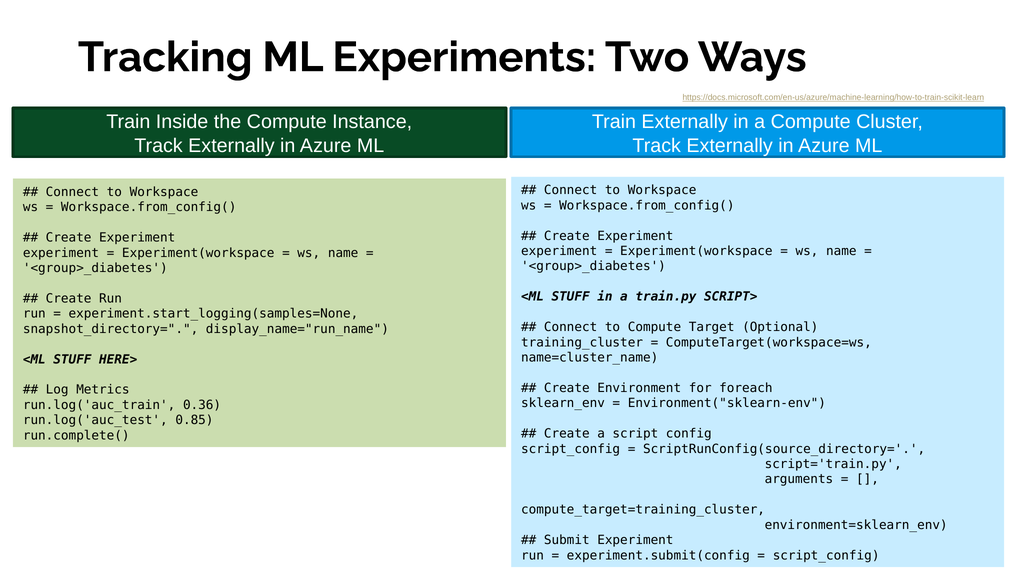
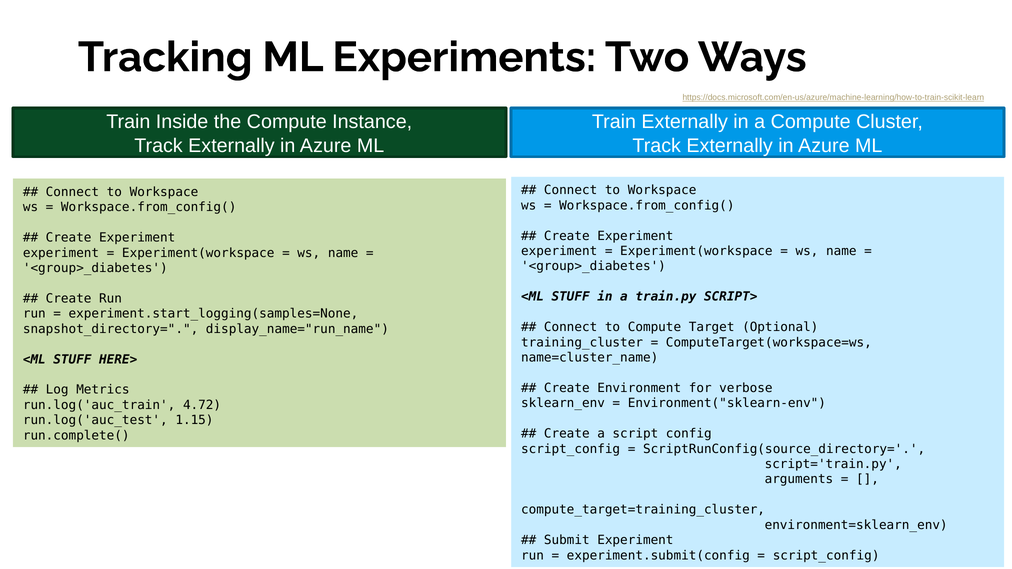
foreach: foreach -> verbose (746, 388)
0.36: 0.36 -> 4.72 (202, 405)
0.85: 0.85 -> 1.15 (194, 420)
